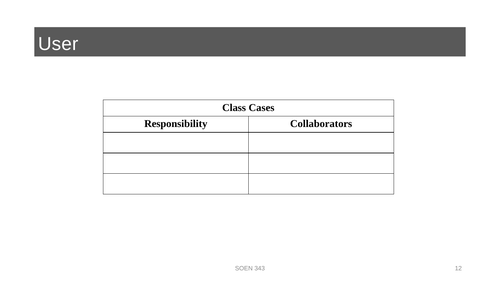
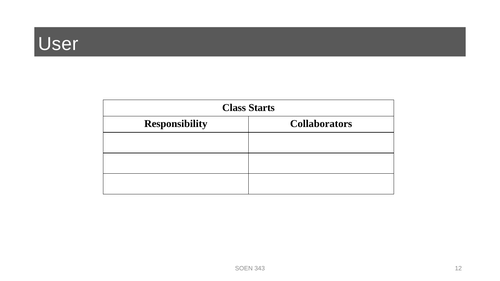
Cases: Cases -> Starts (262, 108)
